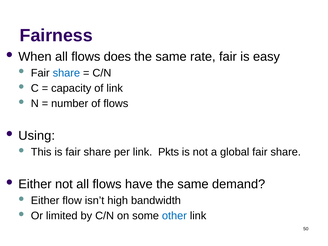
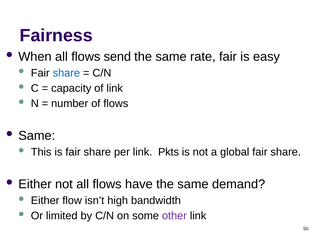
does: does -> send (117, 57)
Using: Using -> Same (37, 136)
other colour: blue -> purple (174, 216)
